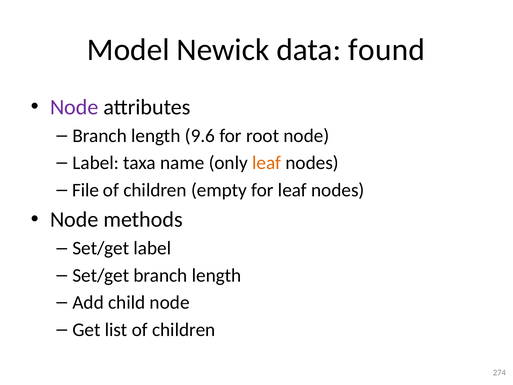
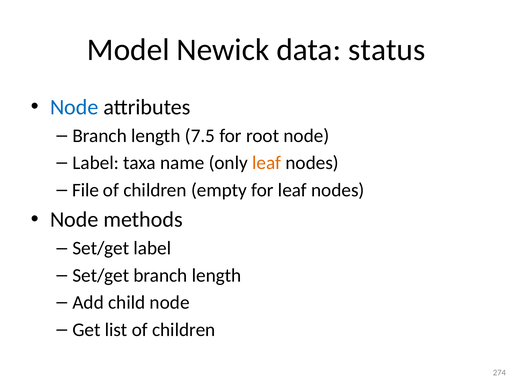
found: found -> status (387, 50)
Node colour: purple -> blue (74, 107)
9.6: 9.6 -> 7.5 (200, 136)
